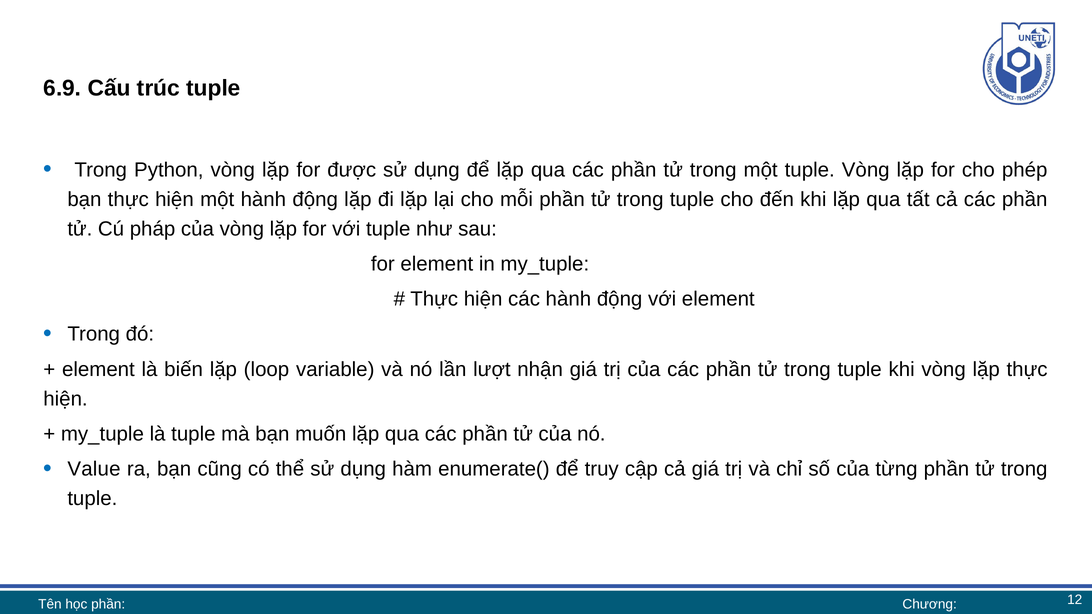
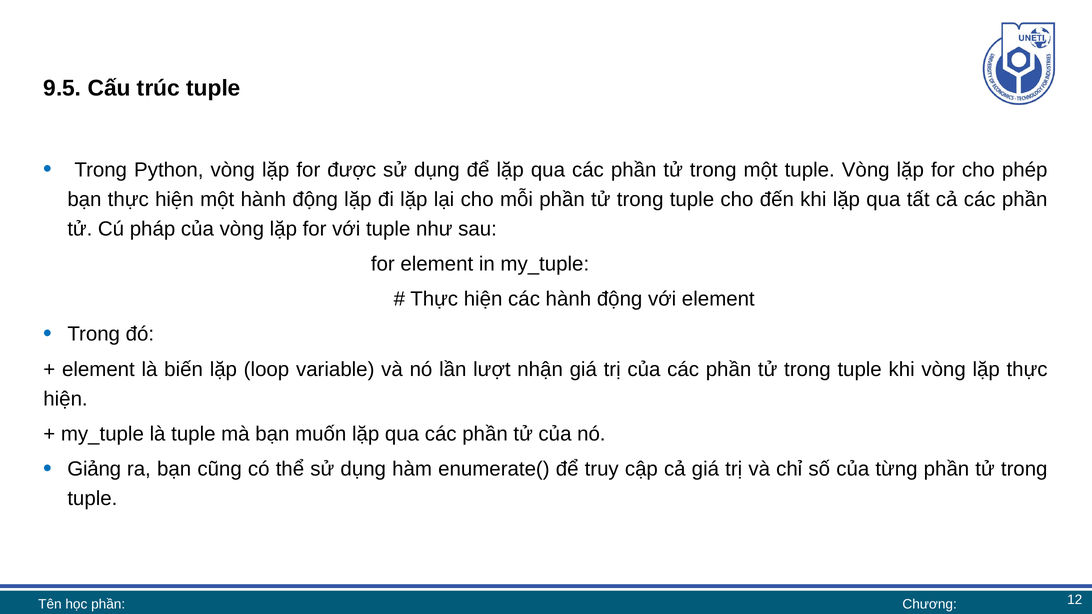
6.9: 6.9 -> 9.5 (62, 88)
Value: Value -> Giảng (94, 469)
